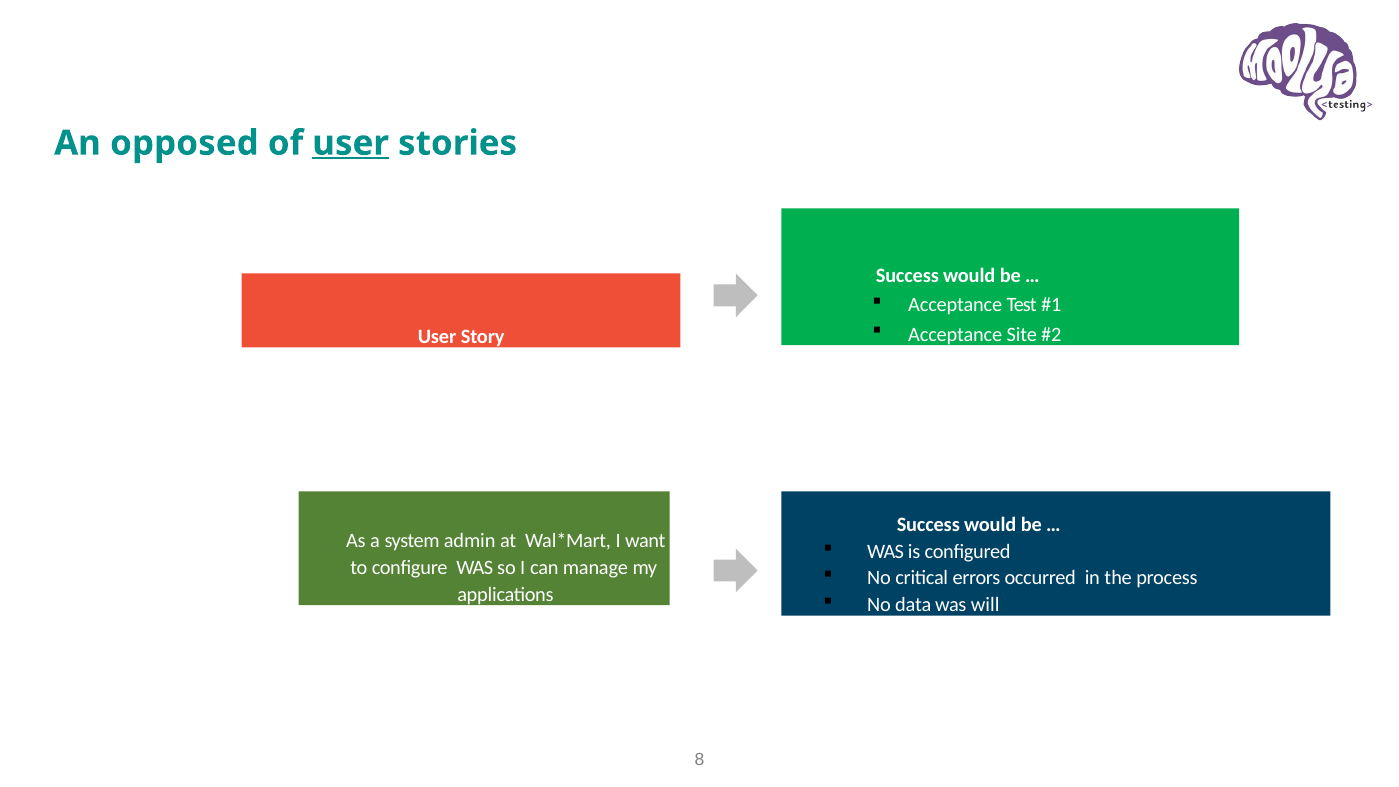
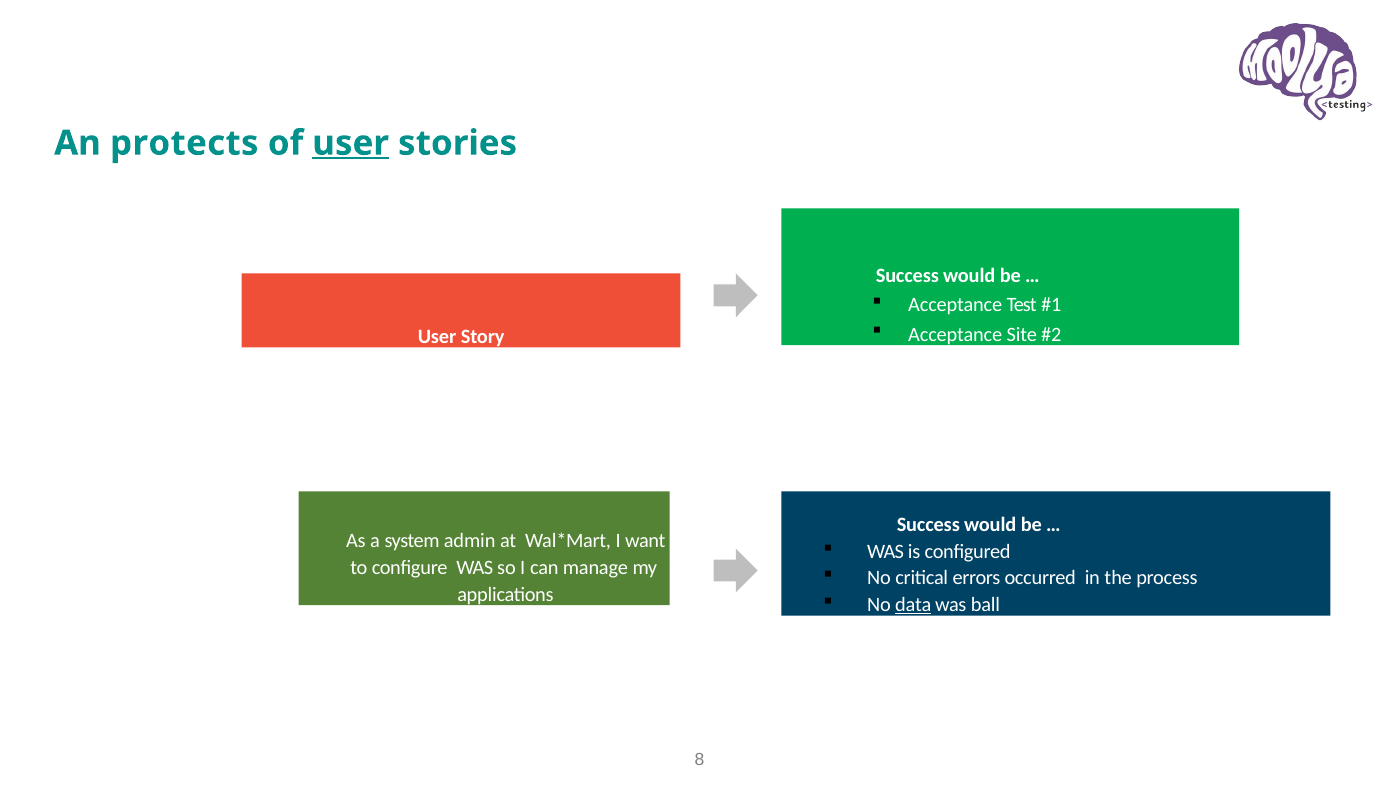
opposed: opposed -> protects (184, 143)
data underline: none -> present (913, 605)
will: will -> ball (985, 605)
